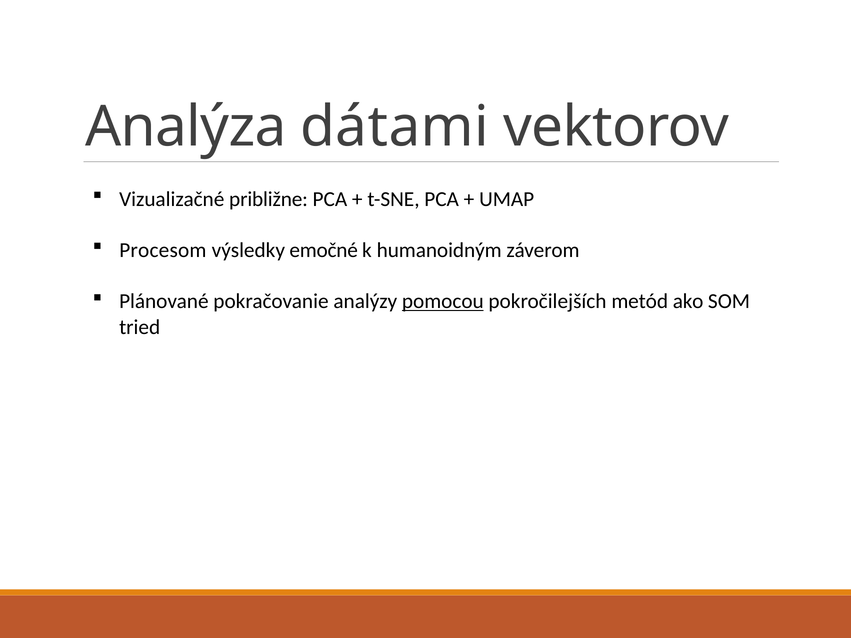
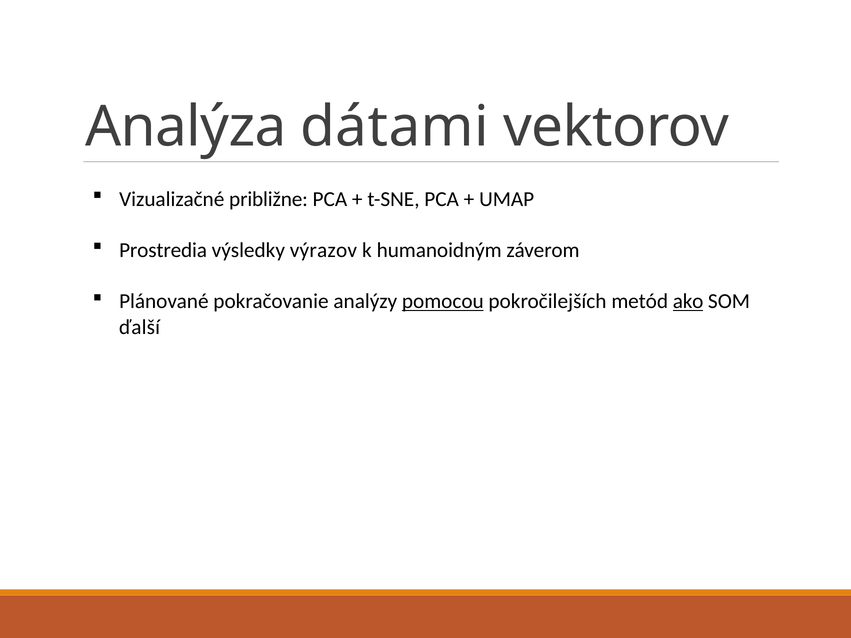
Procesom: Procesom -> Prostredia (163, 251)
emočné: emočné -> výrazov (323, 251)
ako underline: none -> present (688, 302)
tried: tried -> ďalší (140, 327)
